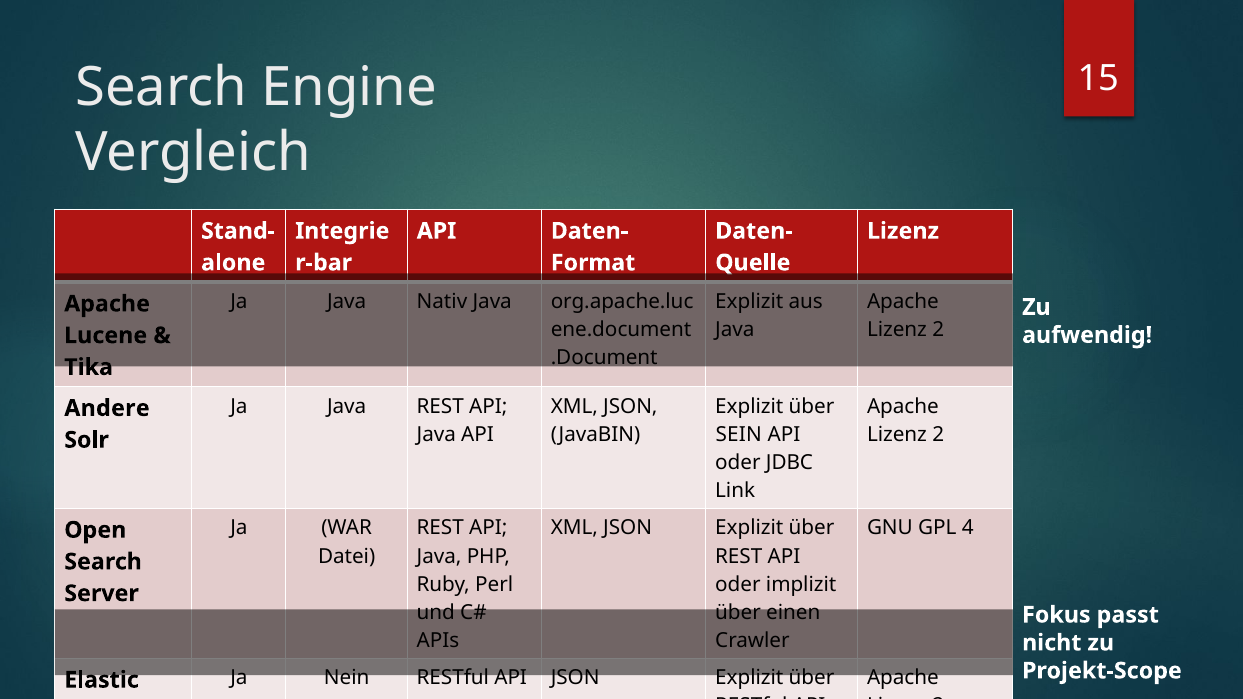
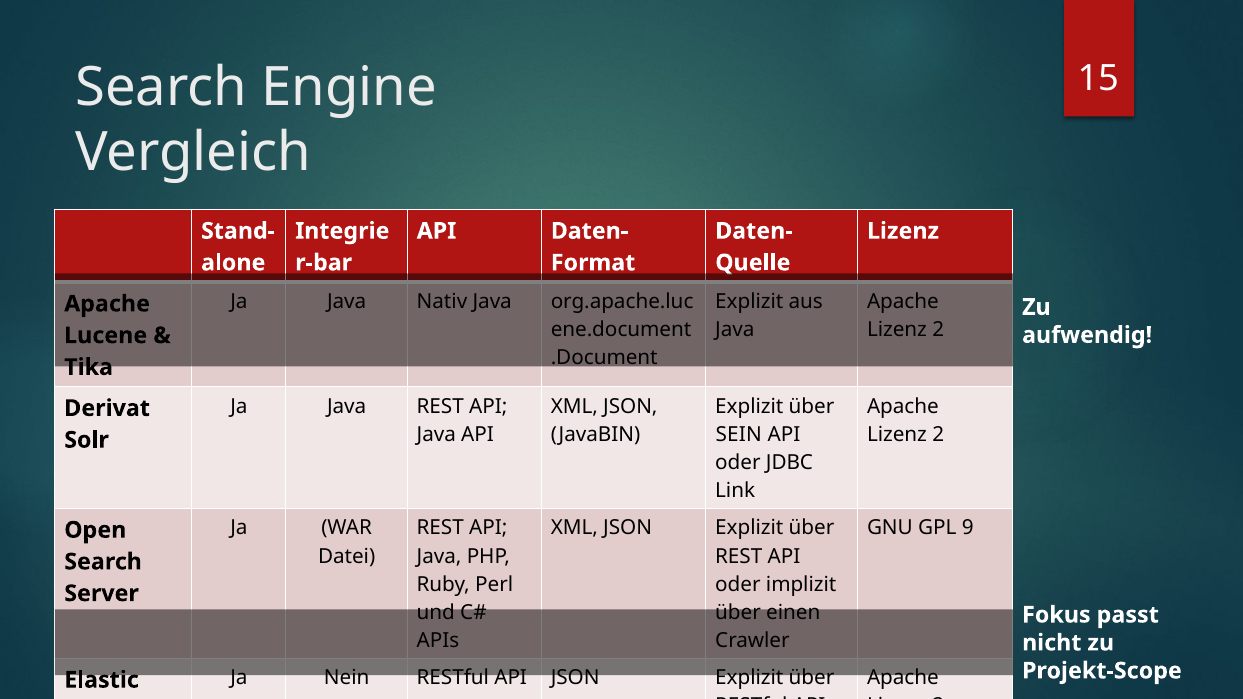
Andere: Andere -> Derivat (107, 408)
4: 4 -> 9 (968, 528)
